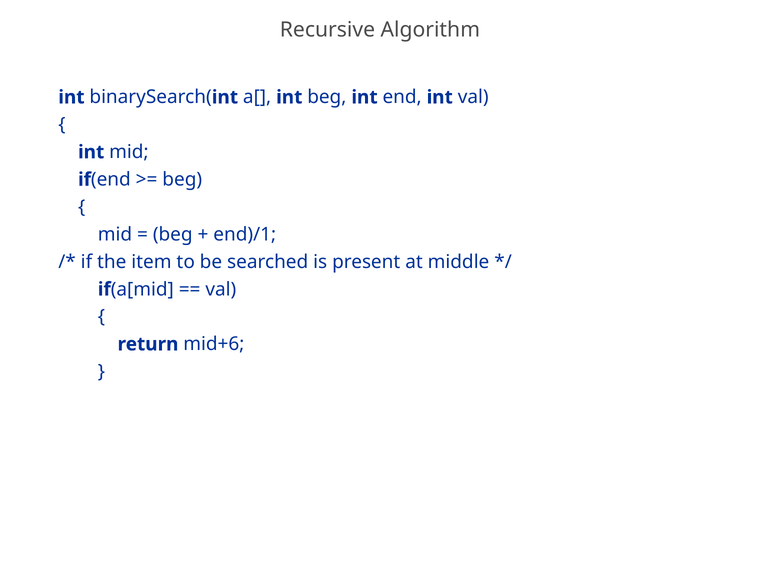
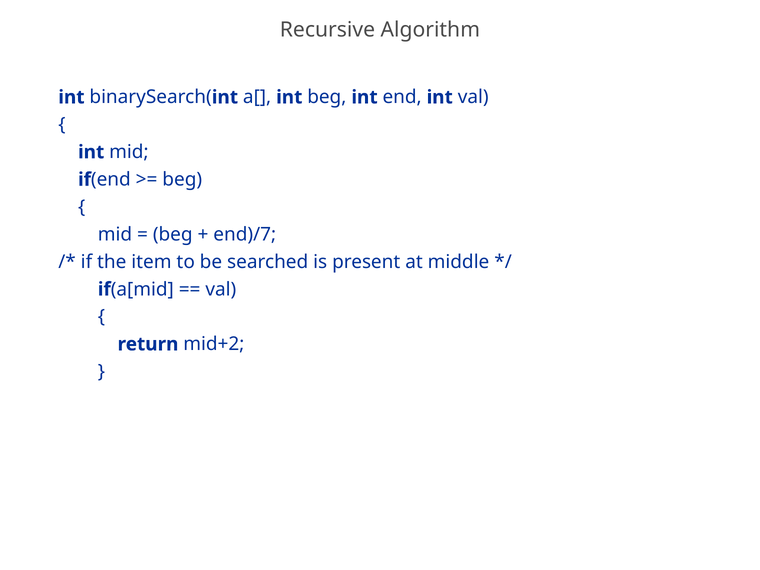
end)/1: end)/1 -> end)/7 (245, 234)
mid+6: mid+6 -> mid+2 (214, 344)
